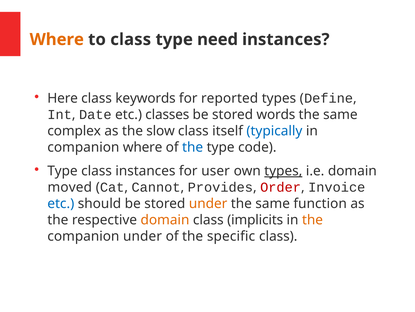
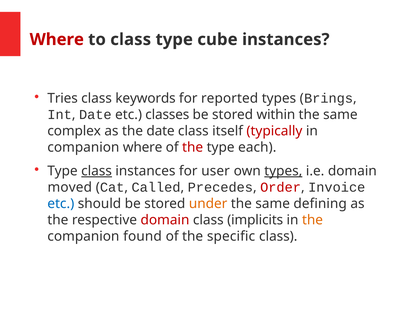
Where colour: orange -> red (57, 39)
need: need -> cube (217, 39)
Here: Here -> Tries (63, 98)
Define: Define -> Brings (329, 98)
words: words -> within (276, 114)
the slow: slow -> date (161, 131)
typically colour: blue -> red (274, 131)
the colour: blue -> red (193, 147)
code: code -> each (257, 147)
class underline: none -> present (97, 171)
Cannot: Cannot -> Called (156, 187)
Provides: Provides -> Precedes (220, 187)
function: function -> defining (320, 203)
domain colour: orange -> red (165, 220)
companion under: under -> found (142, 236)
